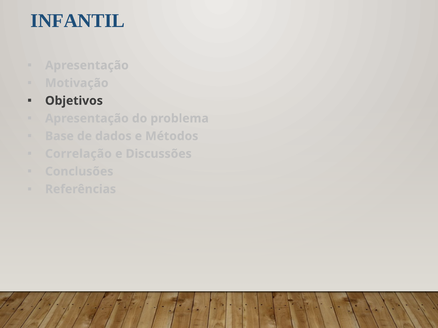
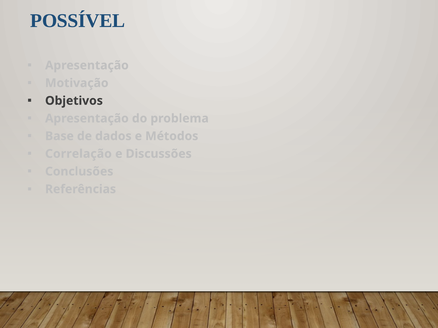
INFANTIL: INFANTIL -> POSSÍVEL (78, 21)
